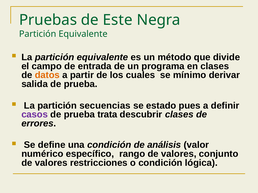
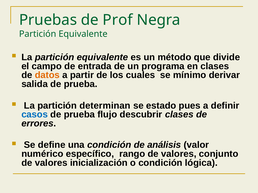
Este: Este -> Prof (118, 20)
secuencias: secuencias -> determinan (105, 106)
casos colour: purple -> blue (35, 115)
trata: trata -> flujo (107, 115)
restricciones: restricciones -> inicialización (99, 163)
